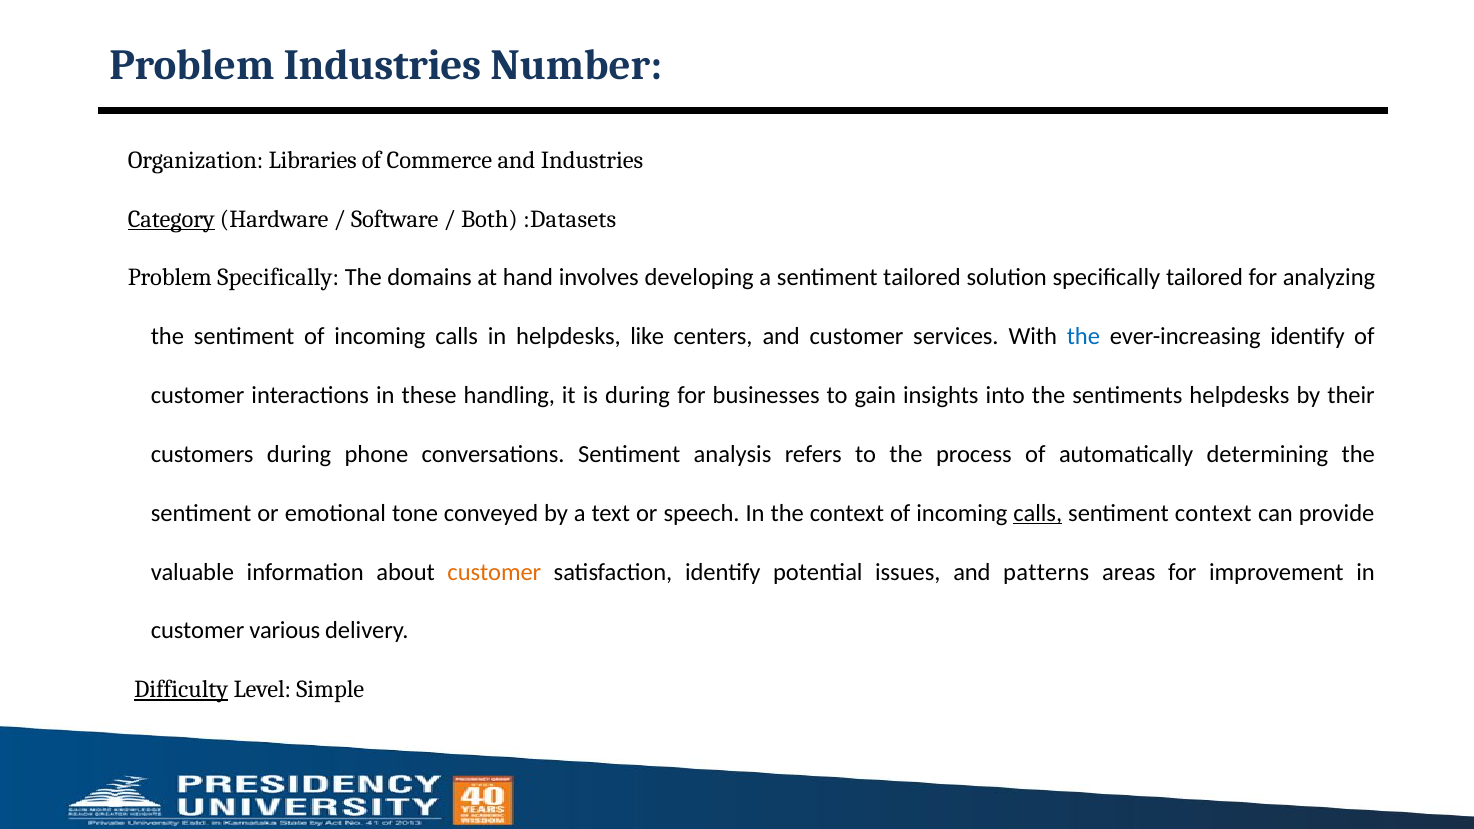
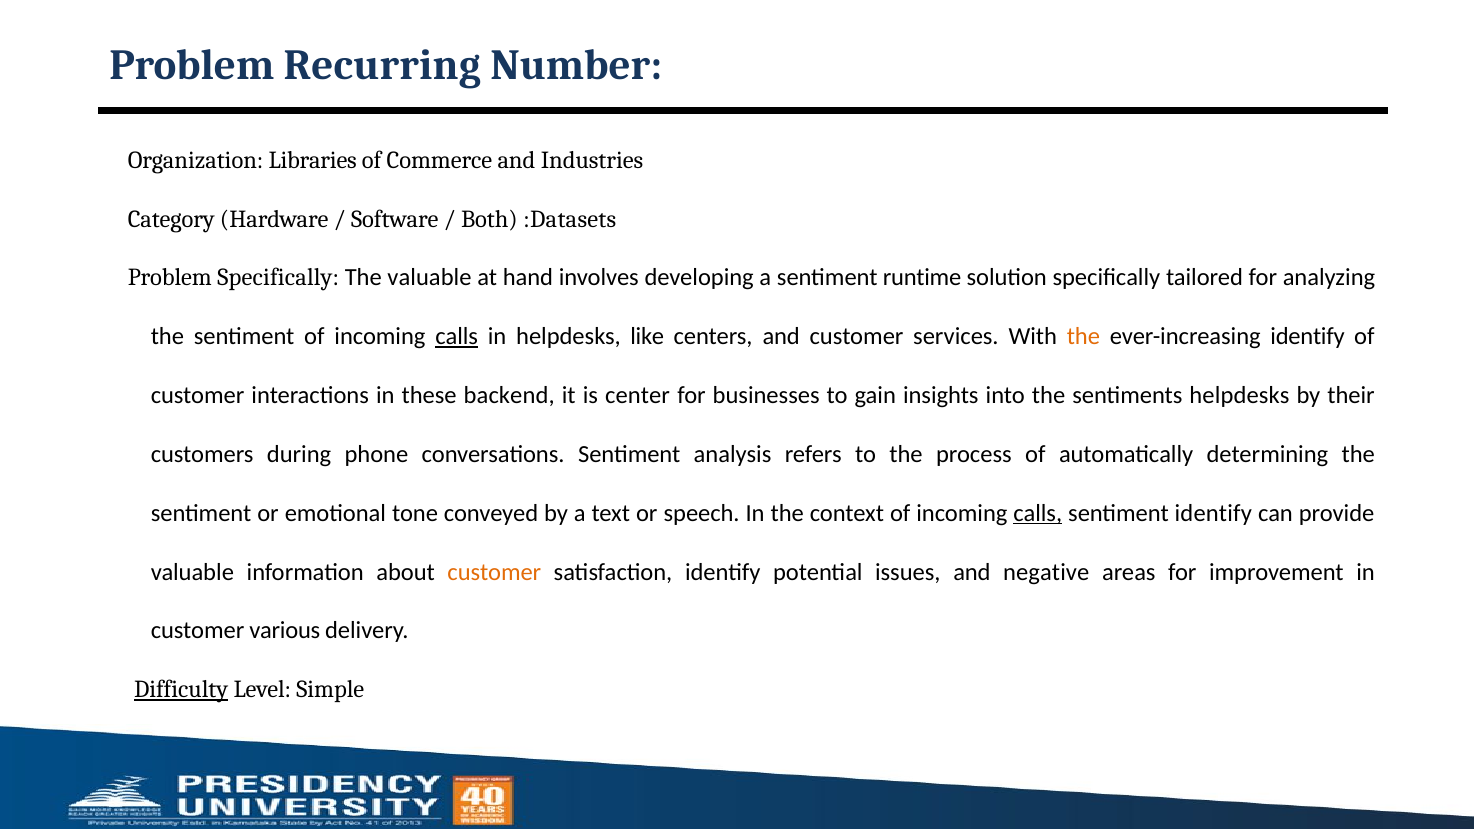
Problem Industries: Industries -> Recurring (382, 66)
Category underline: present -> none (171, 219)
The domains: domains -> valuable (430, 278)
sentiment tailored: tailored -> runtime (922, 278)
calls underline: none -> present (457, 337)
the colour: blue -> orange (1083, 337)
handling: handling -> backend (509, 395)
is during: during -> center (638, 395)
sentiment context: context -> identify (1213, 513)
patterns: patterns -> negative (1046, 572)
